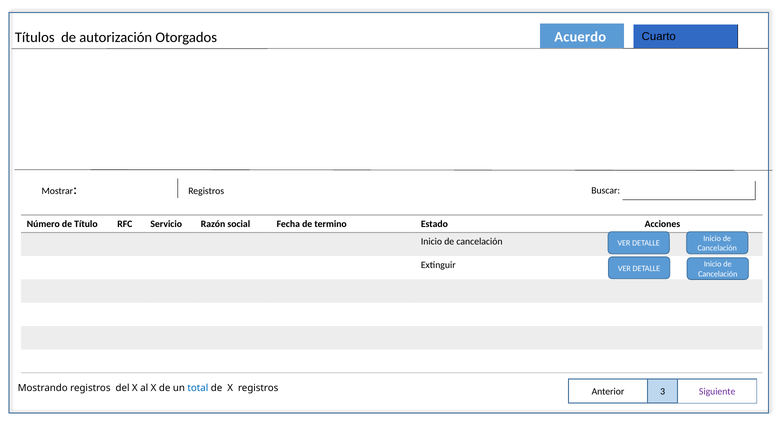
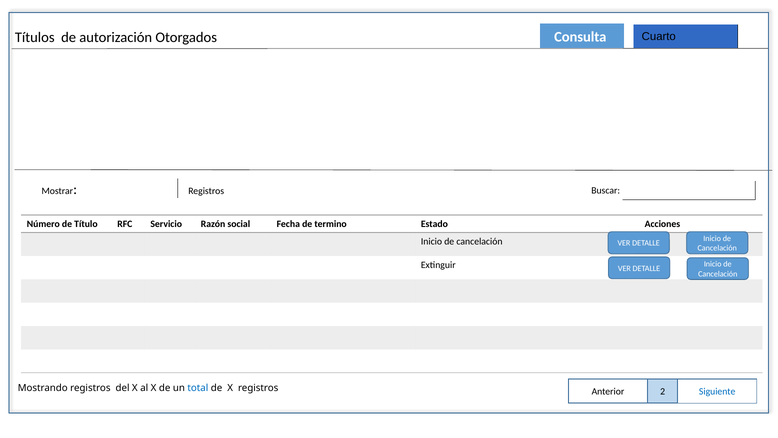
Acuerdo: Acuerdo -> Consulta (580, 37)
3: 3 -> 2 (663, 391)
Siguiente colour: purple -> blue (717, 391)
